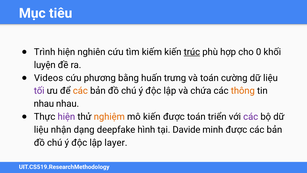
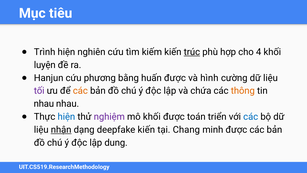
0: 0 -> 4 (259, 52)
Videos: Videos -> Hanjun (49, 78)
huấn trưng: trưng -> được (175, 78)
và toán: toán -> hình (209, 78)
hiện colour: purple -> blue (66, 117)
nghiệm colour: orange -> purple (109, 117)
mô kiến: kiến -> khối (152, 117)
các colour: purple -> blue (251, 117)
nhận underline: none -> present (61, 130)
deepfake hình: hình -> kiến (146, 130)
Davide: Davide -> Chang (186, 130)
layer: layer -> dung (116, 142)
